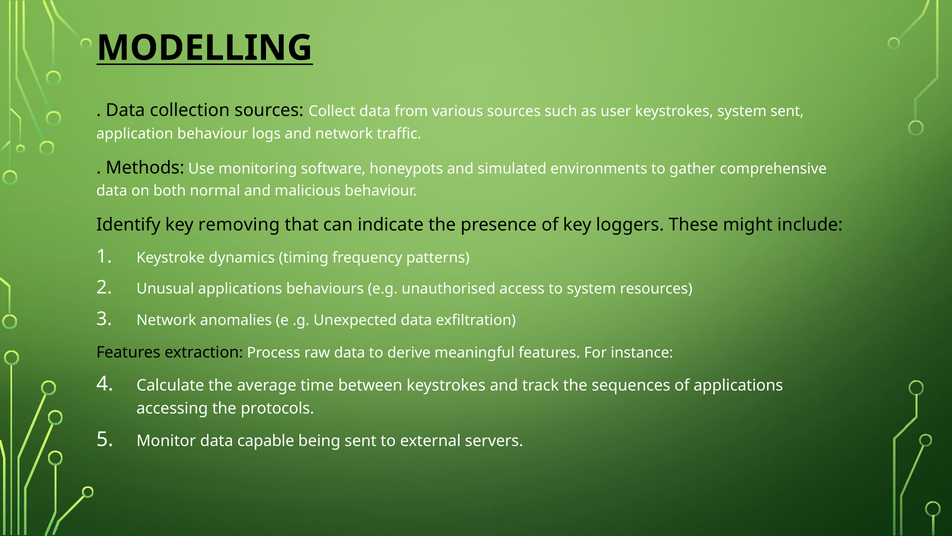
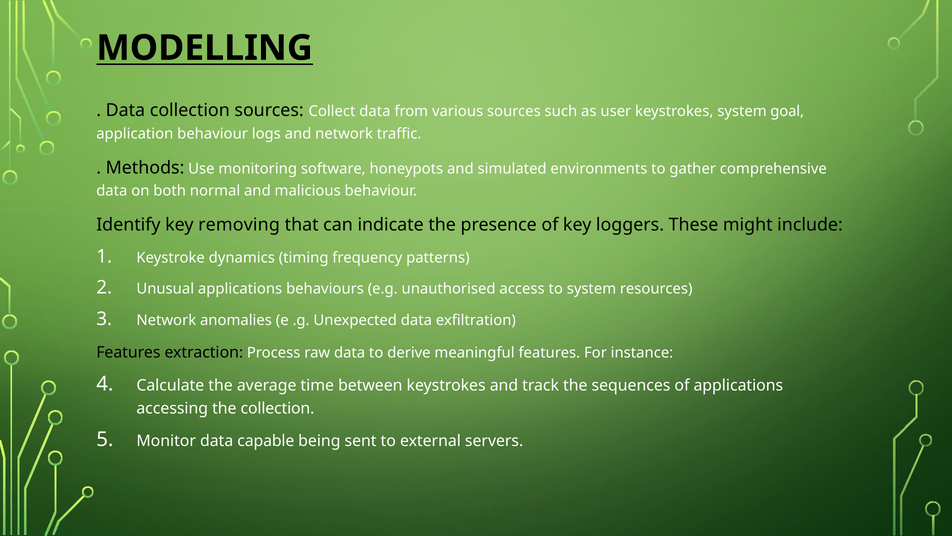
system sent: sent -> goal (787, 111)
the protocols: protocols -> collection (277, 408)
